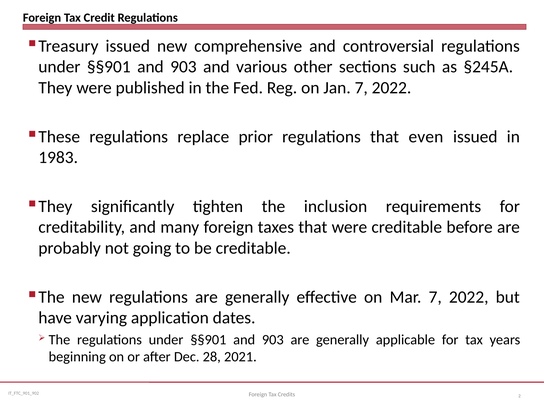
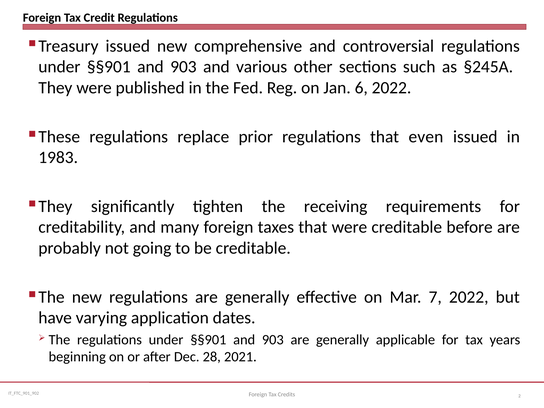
Jan 7: 7 -> 6 (361, 88)
inclusion: inclusion -> receiving (336, 206)
